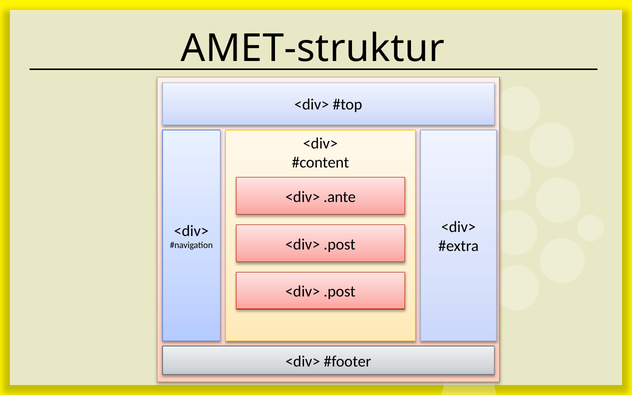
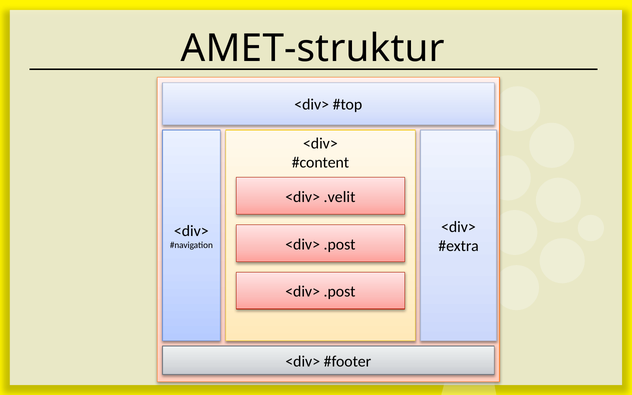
.ante: .ante -> .velit (340, 197)
